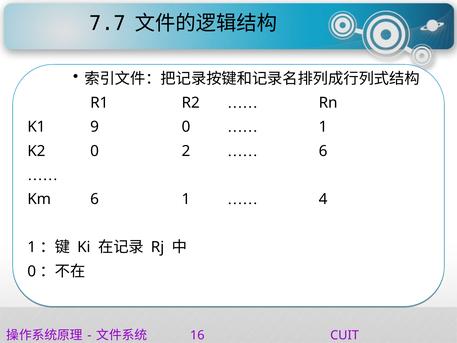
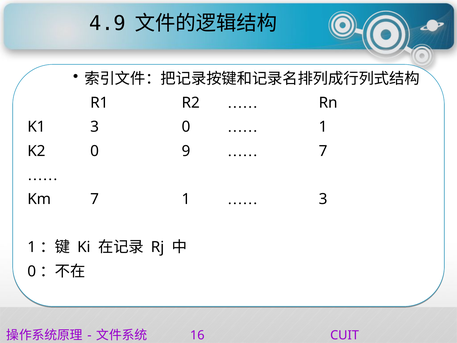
7.7: 7.7 -> 4.9 (107, 23)
K1 9: 9 -> 3 (95, 127)
2: 2 -> 9 (186, 151)
6: 6 -> 7 (323, 151)
Km 6: 6 -> 7 (95, 199)
4: 4 -> 3 (323, 199)
